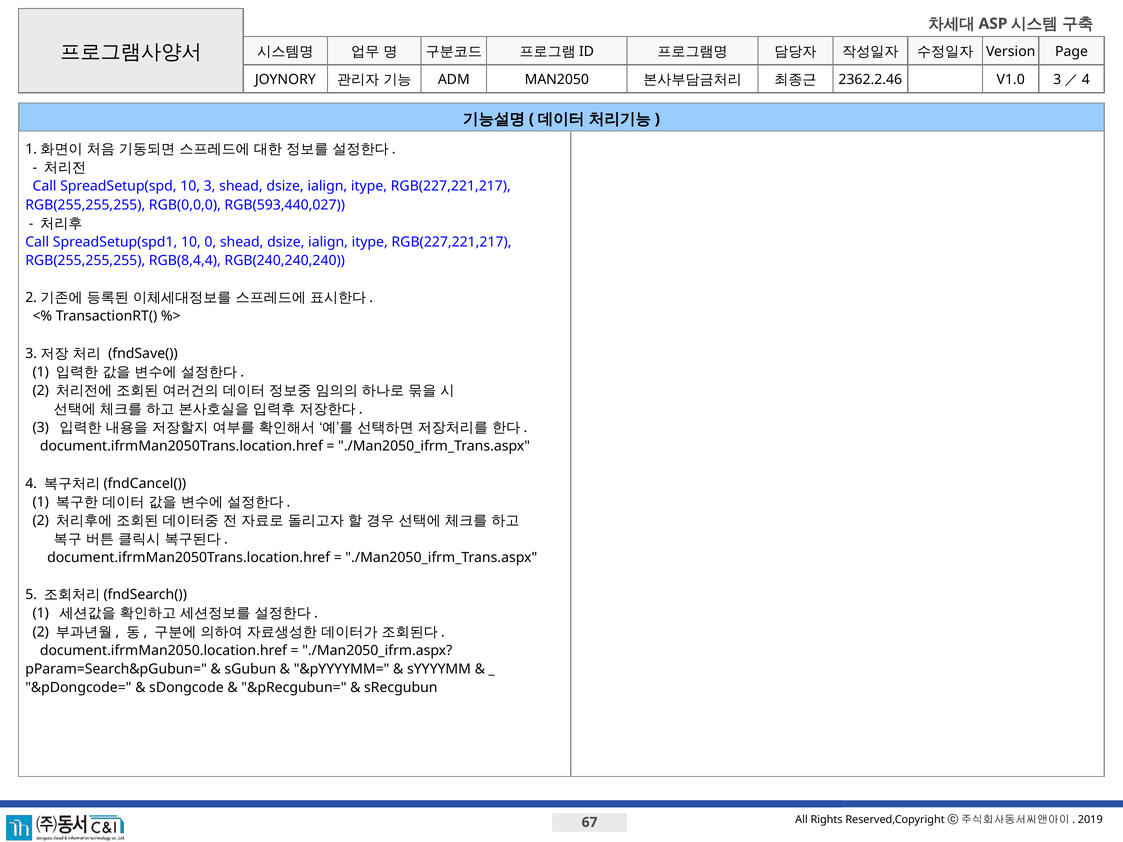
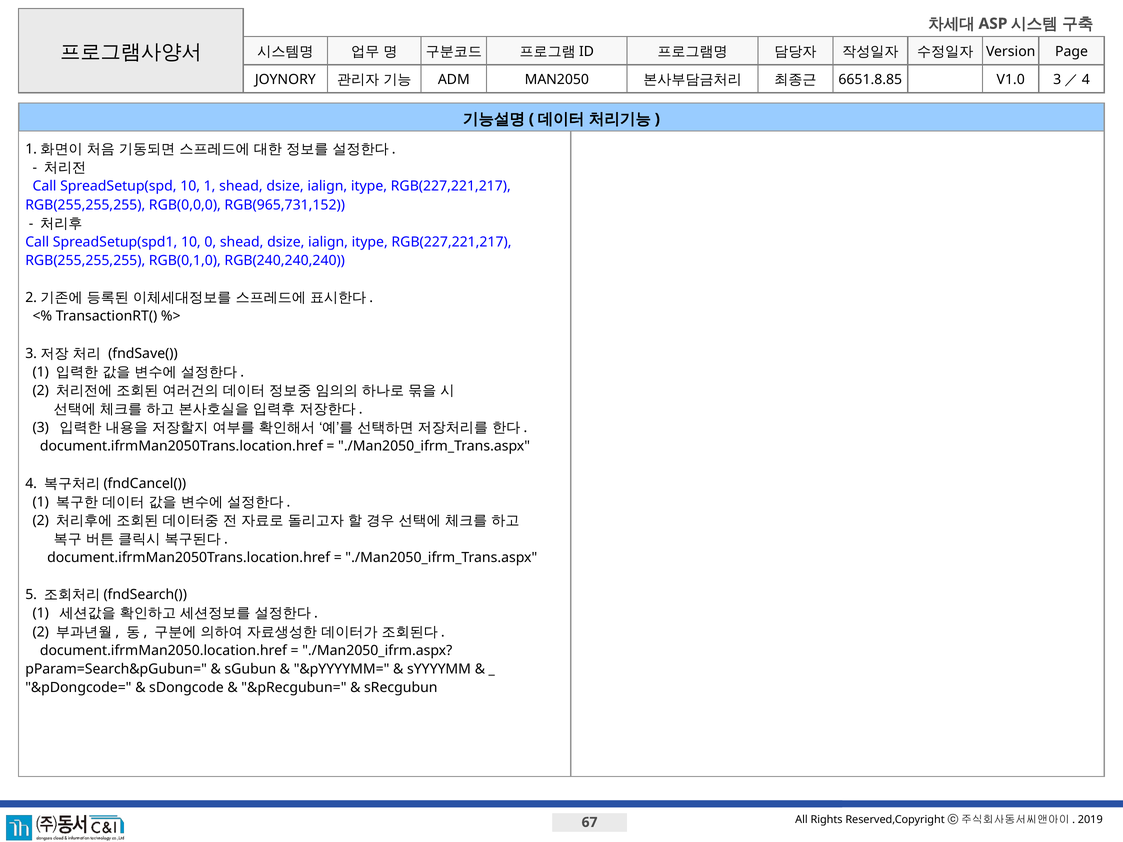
2362.2.46: 2362.2.46 -> 6651.8.85 (870, 80)
10 3: 3 -> 1 (210, 186)
RGB(593,440,027: RGB(593,440,027 -> RGB(965,731,152 (285, 205)
RGB(8,4,4: RGB(8,4,4 -> RGB(0,1,0 (185, 261)
